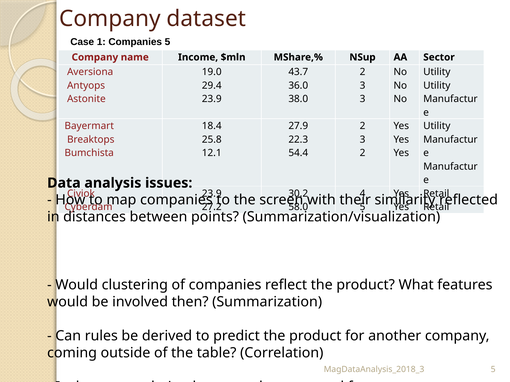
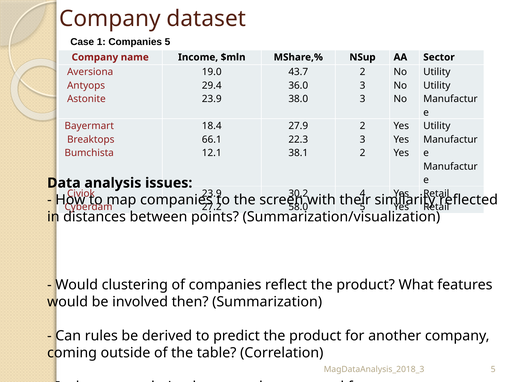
25.8: 25.8 -> 66.1 (212, 140)
54.4: 54.4 -> 38.1 (298, 153)
